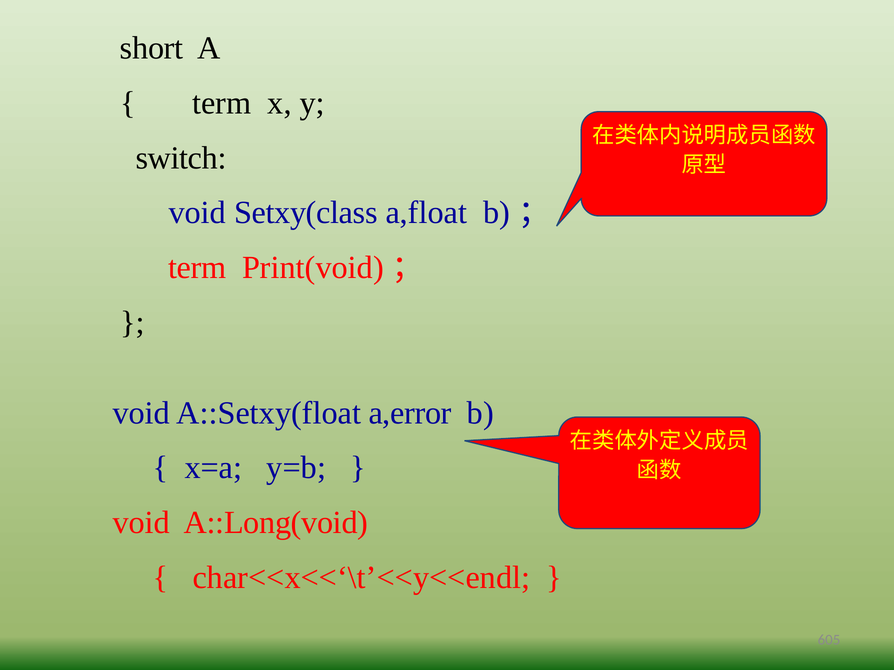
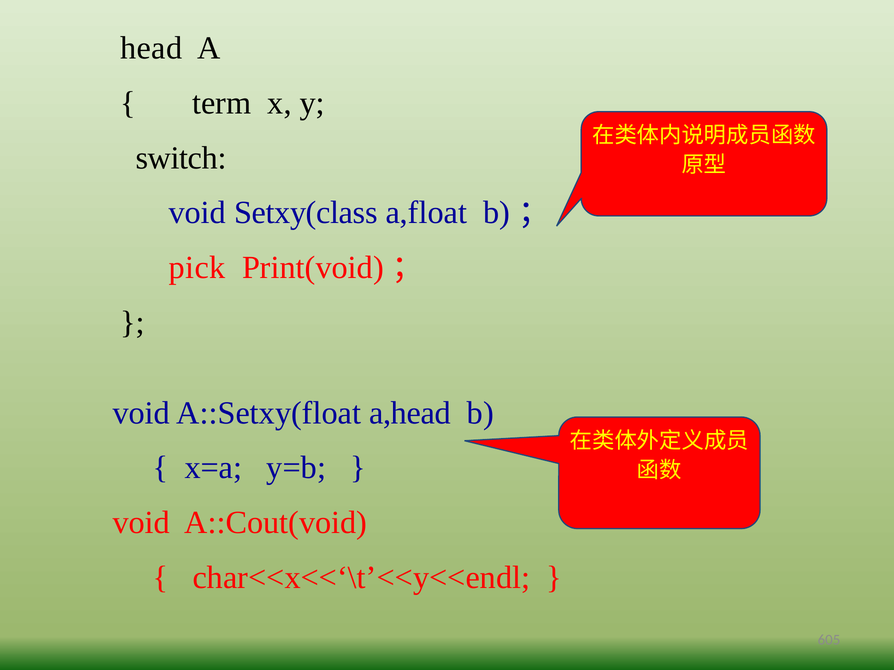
short: short -> head (151, 48)
term: term -> pick (197, 268)
a,error: a,error -> a,head (410, 413)
A::Long(void: A::Long(void -> A::Cout(void (276, 523)
